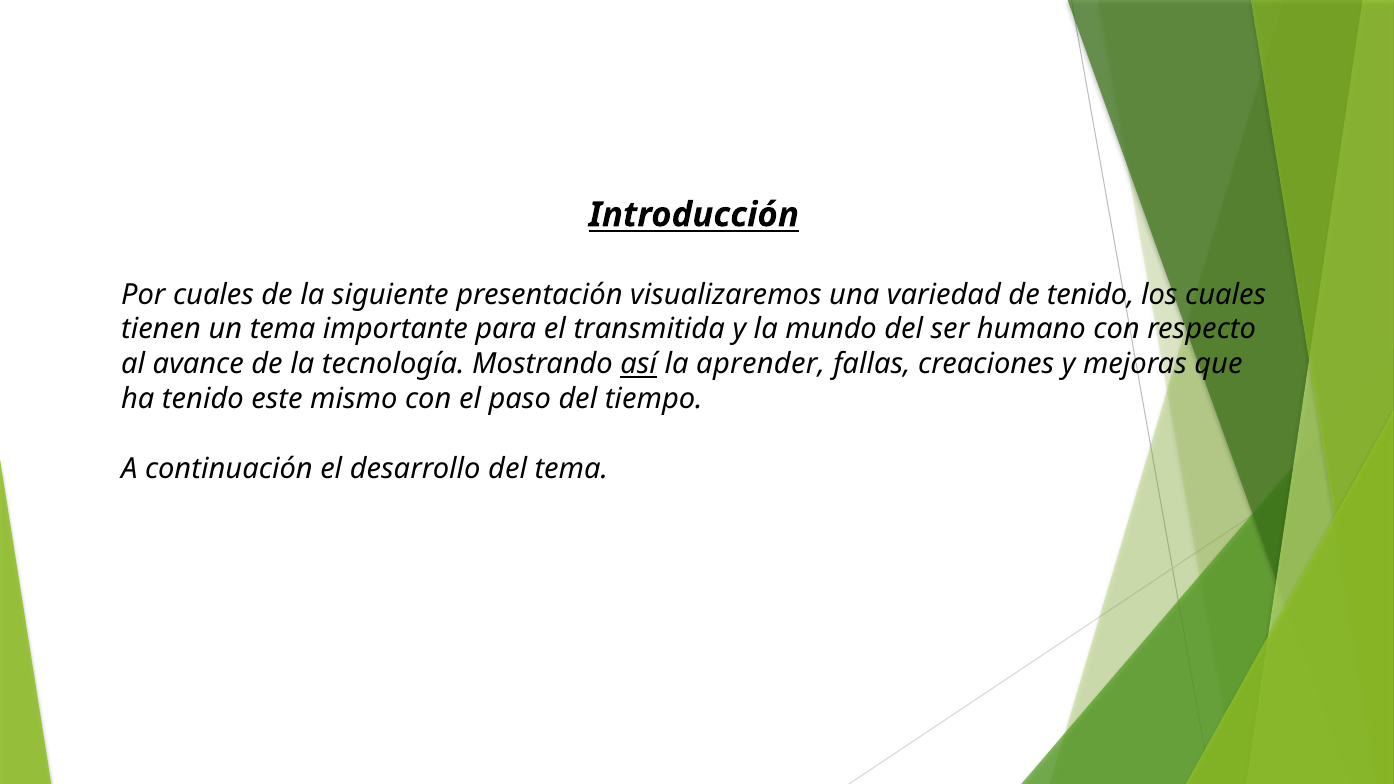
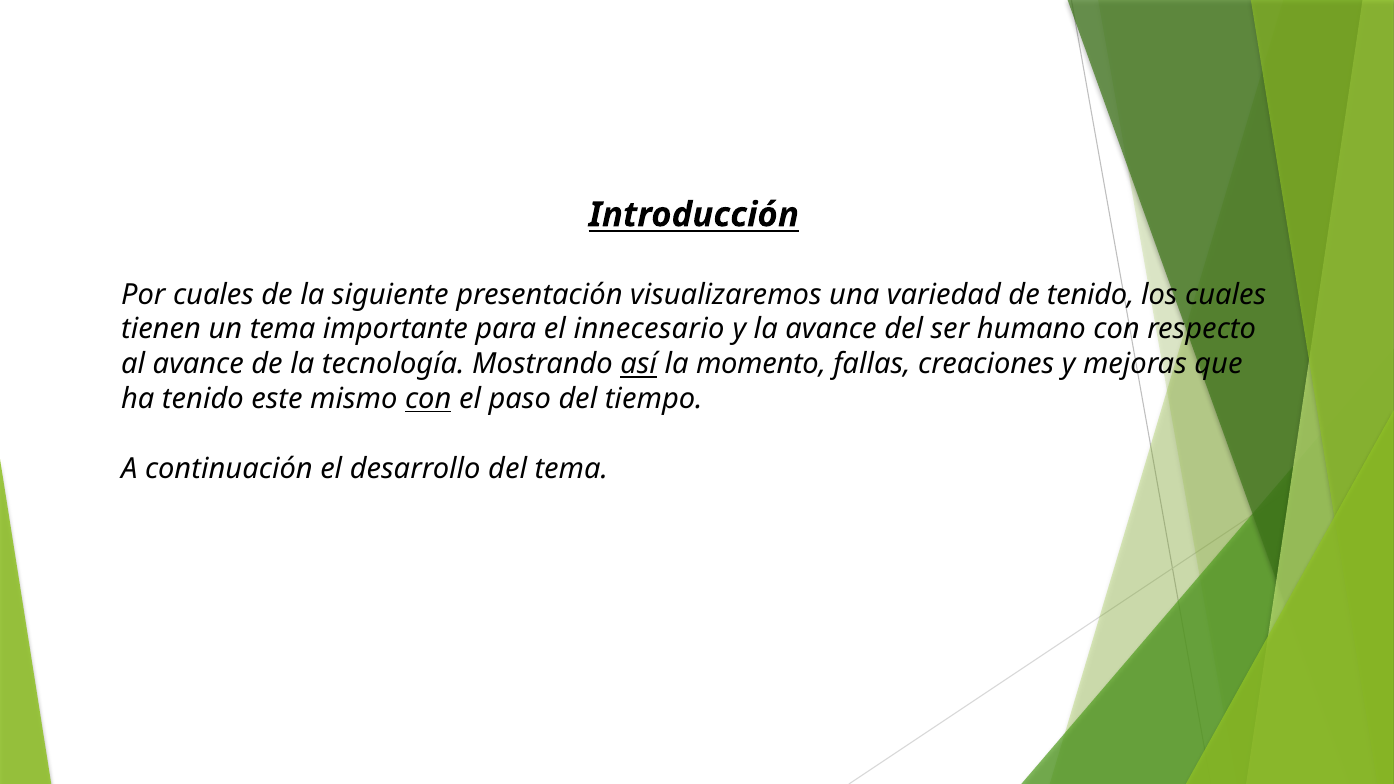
transmitida: transmitida -> innecesario (649, 329)
la mundo: mundo -> avance (831, 329)
aprender: aprender -> momento (761, 364)
con underline: none -> present (428, 399)
